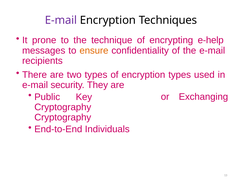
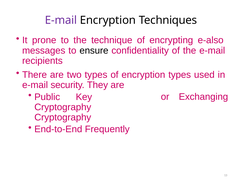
e-help: e-help -> e-also (211, 40)
ensure colour: orange -> black (94, 50)
Individuals: Individuals -> Frequently (107, 129)
